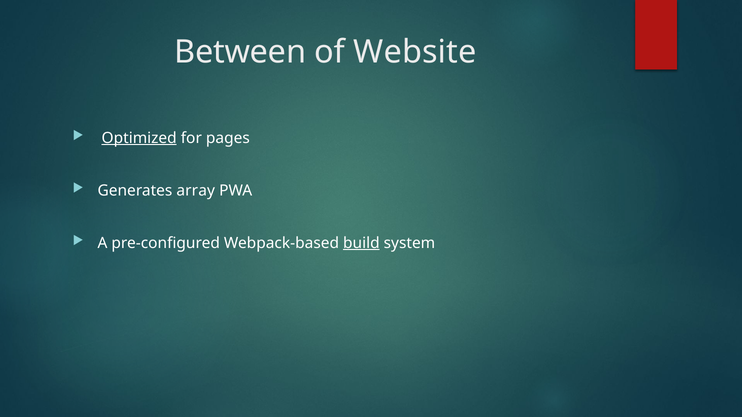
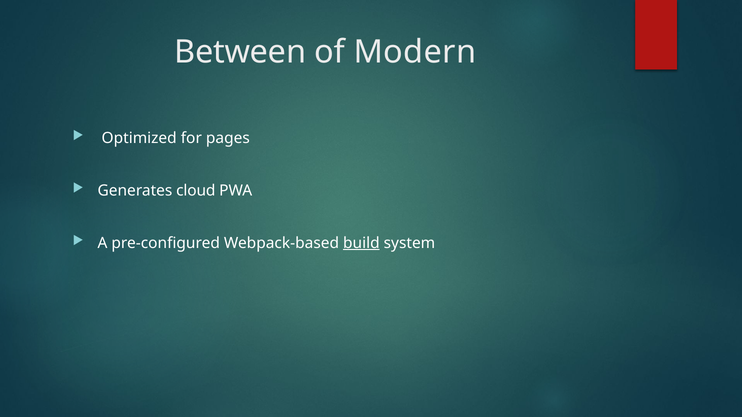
Website: Website -> Modern (415, 52)
Optimized underline: present -> none (139, 138)
array: array -> cloud (196, 191)
